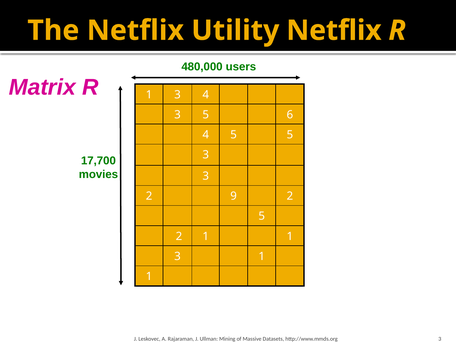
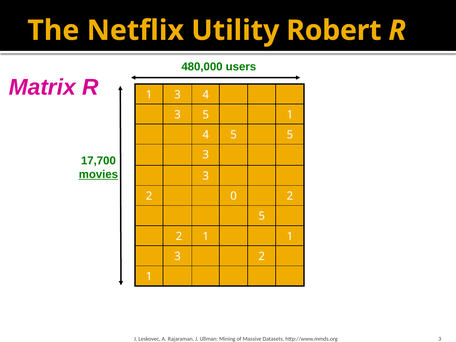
Utility Netflix: Netflix -> Robert (334, 30)
5 6: 6 -> 1 (290, 115)
movies underline: none -> present (98, 174)
9: 9 -> 0 (234, 196)
1: 1 -> 2 (262, 256)
